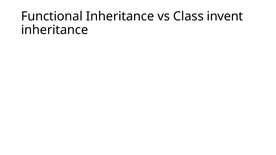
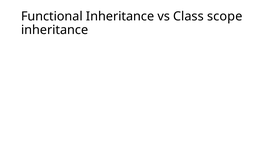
invent: invent -> scope (225, 16)
